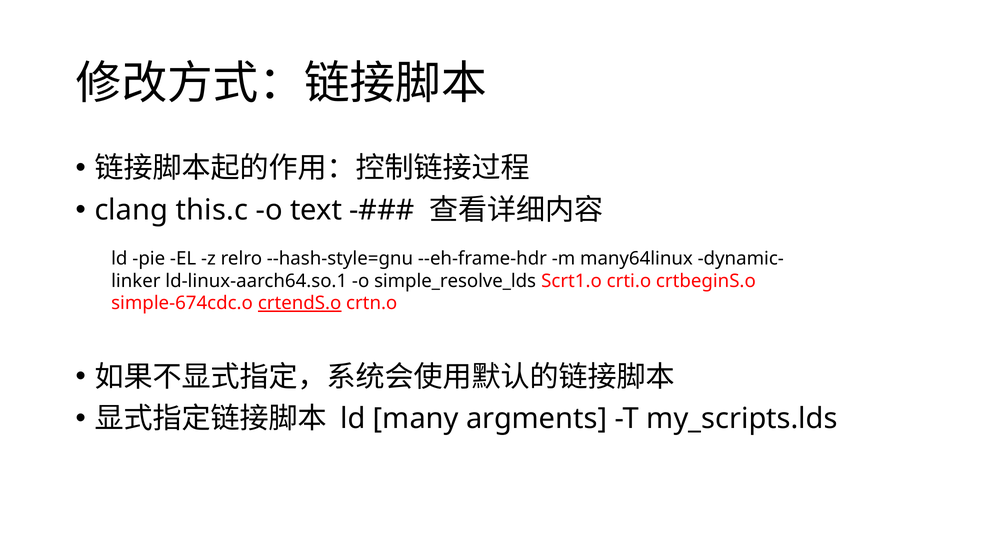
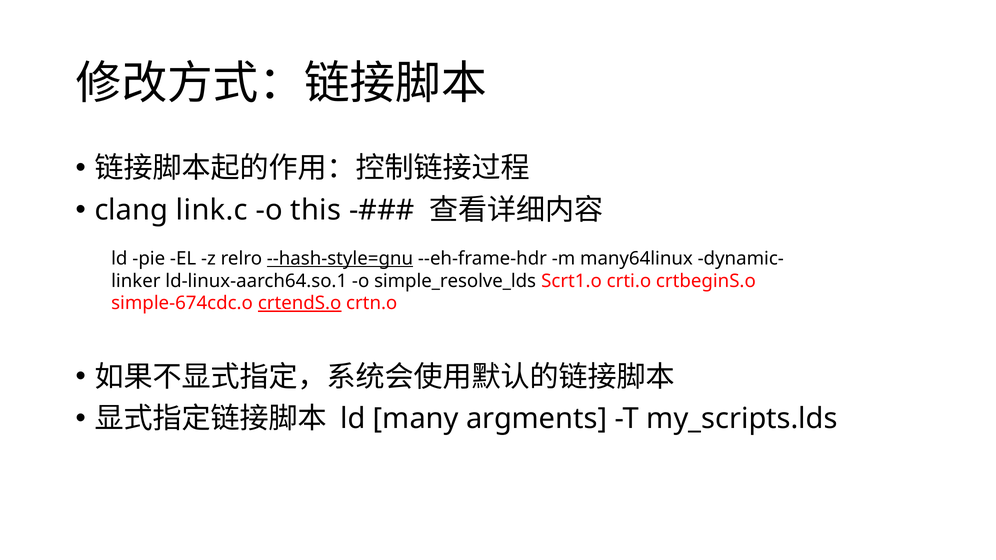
this.c: this.c -> link.c (212, 210)
text: text -> this (316, 210)
--hash-style=gnu underline: none -> present (340, 259)
